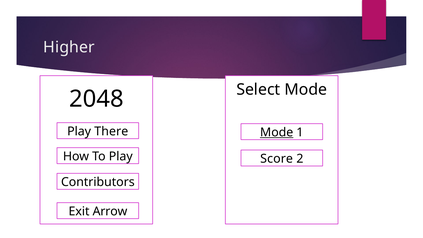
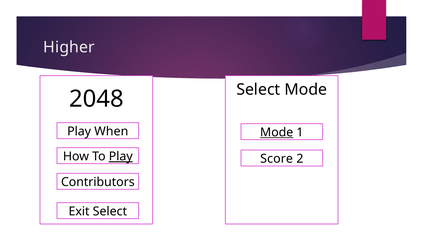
There: There -> When (111, 131)
Play underline: none -> present (121, 157)
Exit Arrow: Arrow -> Select (110, 211)
